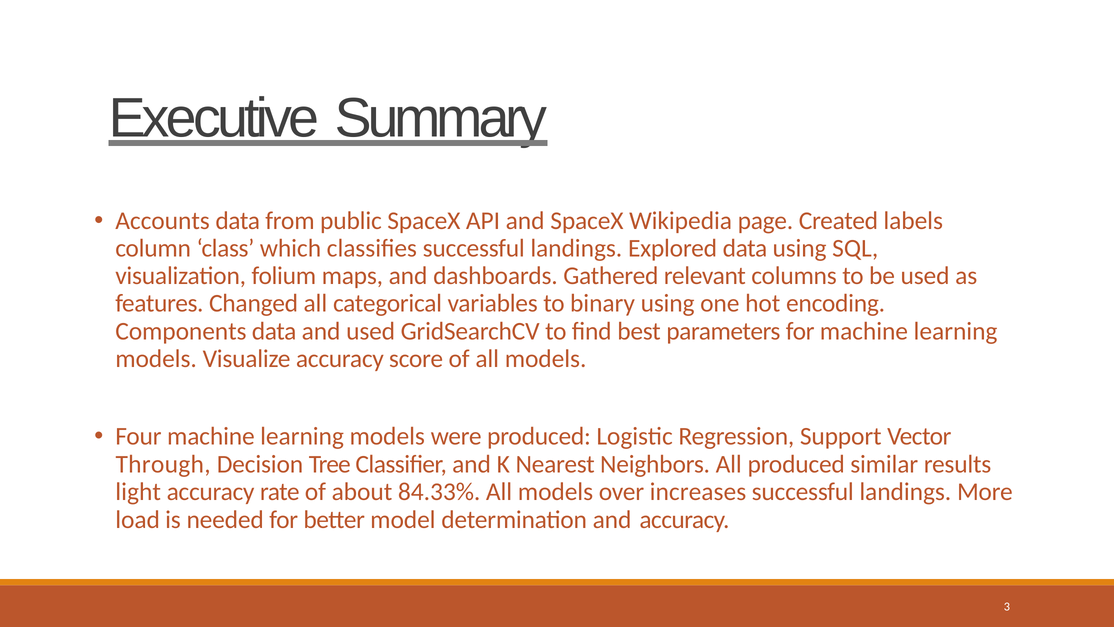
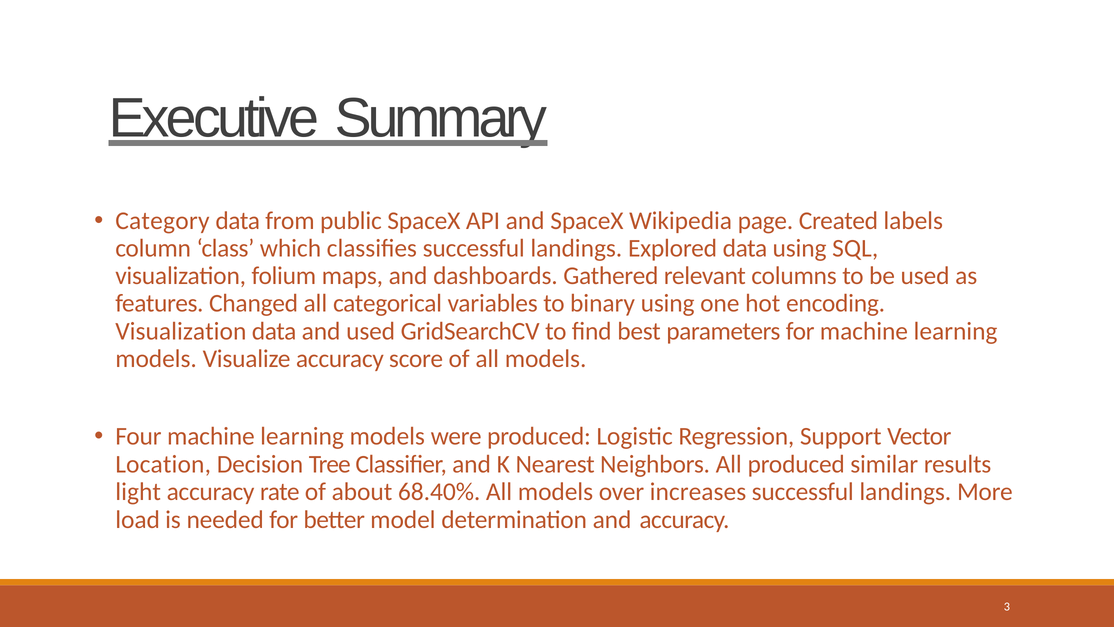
Accounts: Accounts -> Category (162, 221)
Components: Components -> Visualization (181, 331)
Through: Through -> Location (163, 464)
84.33%: 84.33% -> 68.40% (439, 492)
